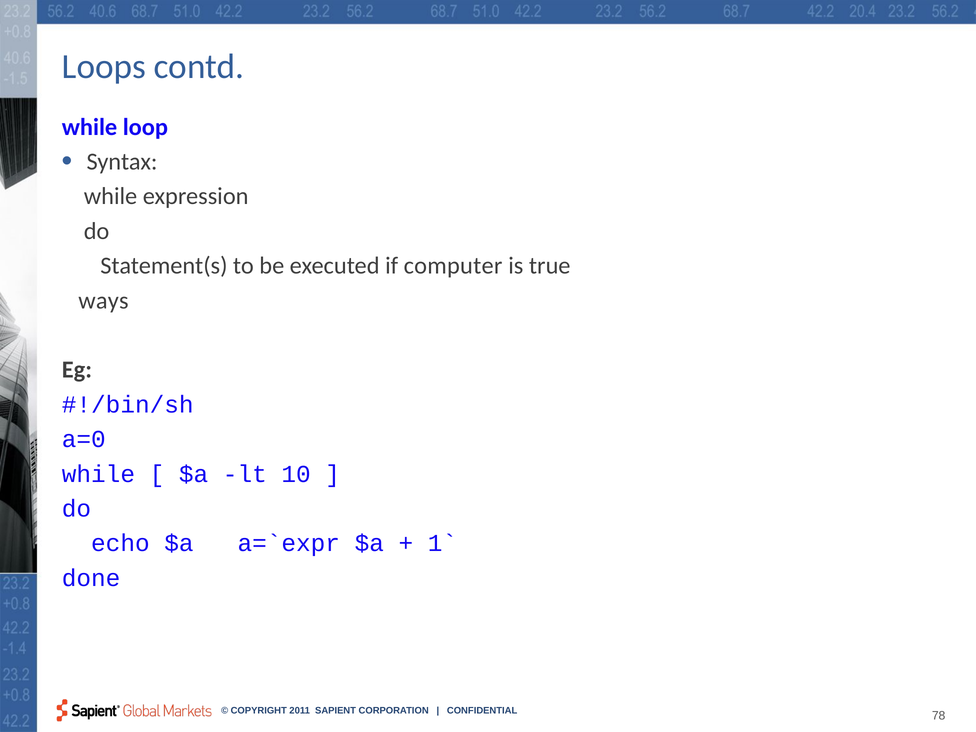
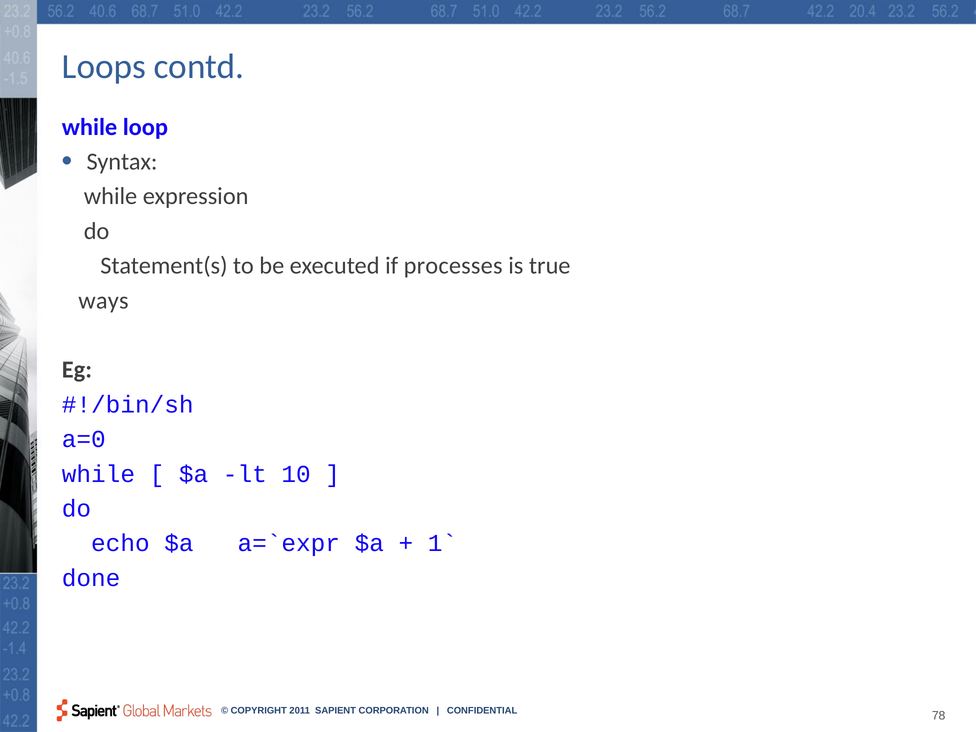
computer: computer -> processes (453, 266)
